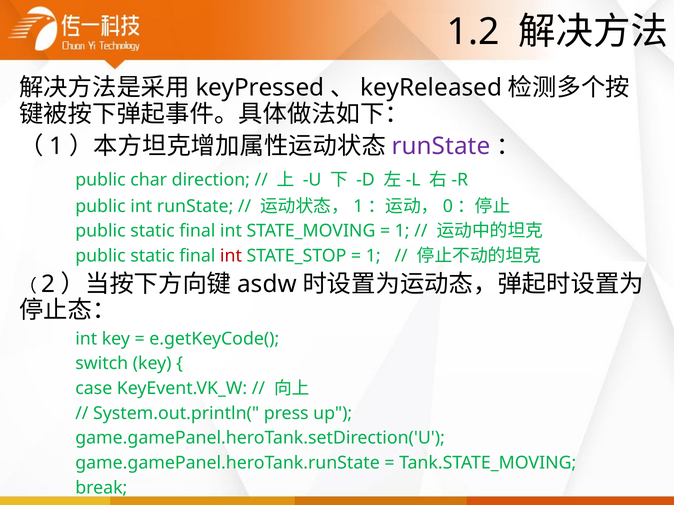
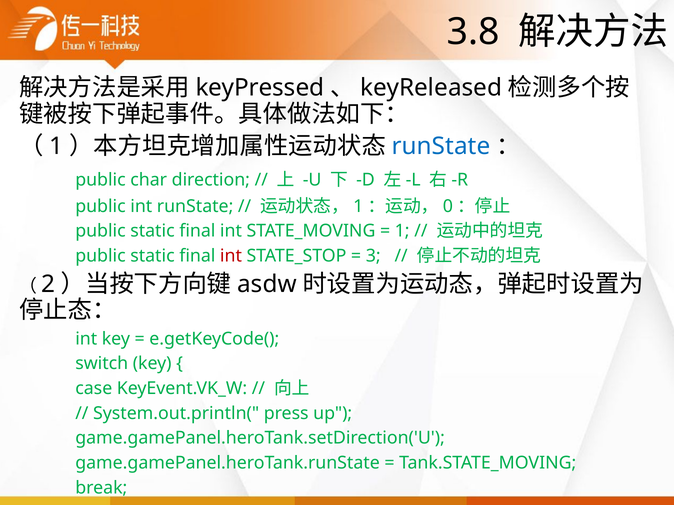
1.2: 1.2 -> 3.8 (473, 32)
runState colour: purple -> blue (441, 146)
1: 1 -> 3 (373, 256)
